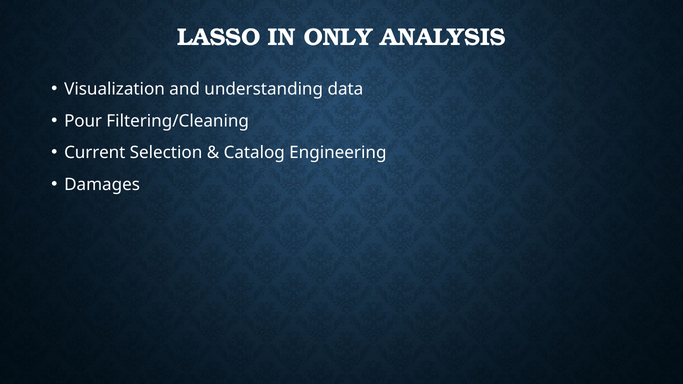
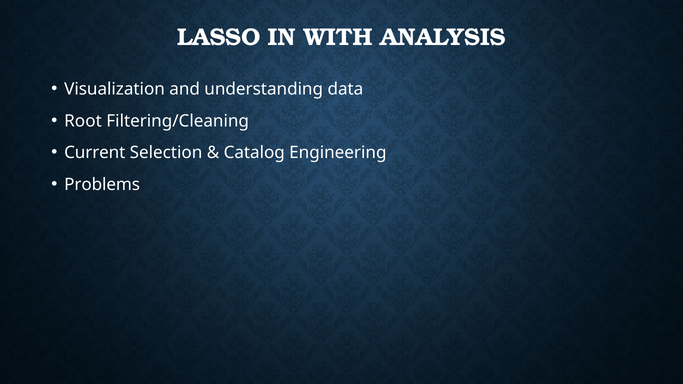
ONLY: ONLY -> WITH (338, 38)
Pour: Pour -> Root (83, 121)
Damages: Damages -> Problems (102, 184)
